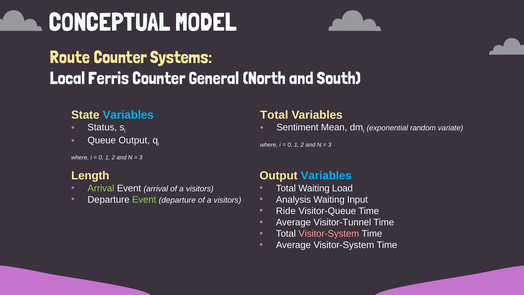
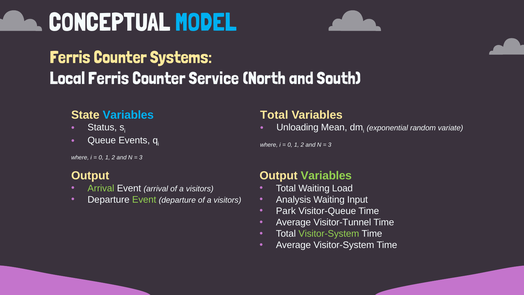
MODEL colour: white -> light blue (206, 22)
Route: Route -> Ferris (70, 57)
General: General -> Service (214, 78)
Sentiment: Sentiment -> Unloading (298, 127)
Queue Output: Output -> Events (134, 140)
Length: Length -> Output (90, 176)
Variables colour: light blue -> light green (326, 176)
Ride: Ride -> Park (286, 211)
Visitor-System colour: pink -> light green (329, 234)
